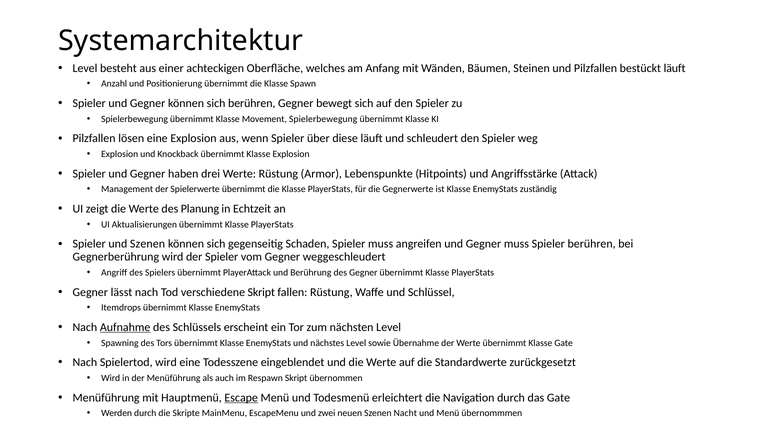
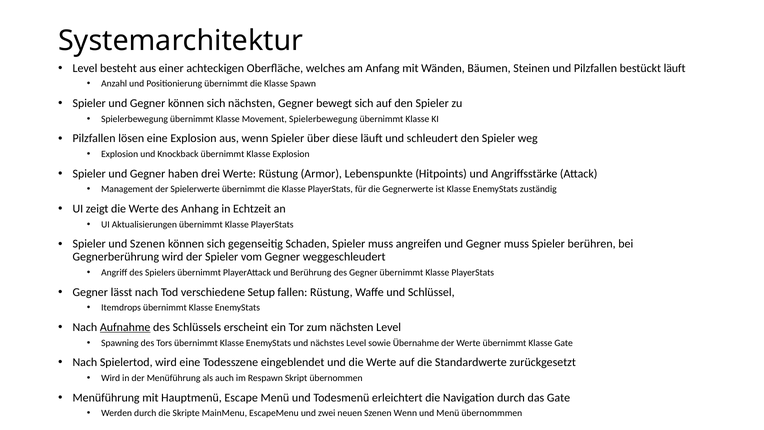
sich berühren: berühren -> nächsten (252, 103)
Planung: Planung -> Anhang (200, 209)
verschiedene Skript: Skript -> Setup (261, 292)
Escape underline: present -> none (241, 397)
Szenen Nacht: Nacht -> Wenn (405, 413)
